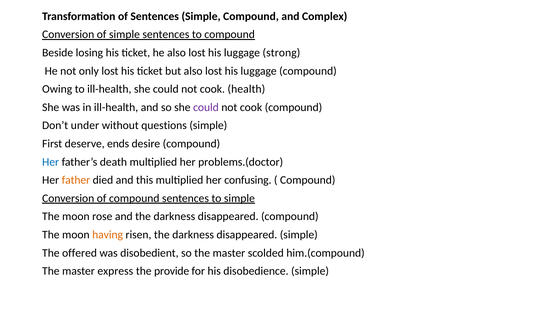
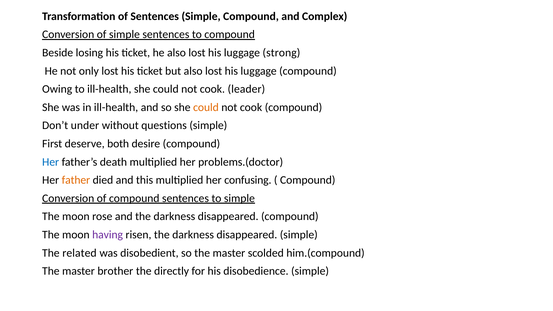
health: health -> leader (246, 89)
could colour: purple -> orange (206, 107)
ends: ends -> both (118, 144)
having colour: orange -> purple (108, 235)
offered: offered -> related (79, 253)
express: express -> brother (115, 271)
provide: provide -> directly (172, 271)
